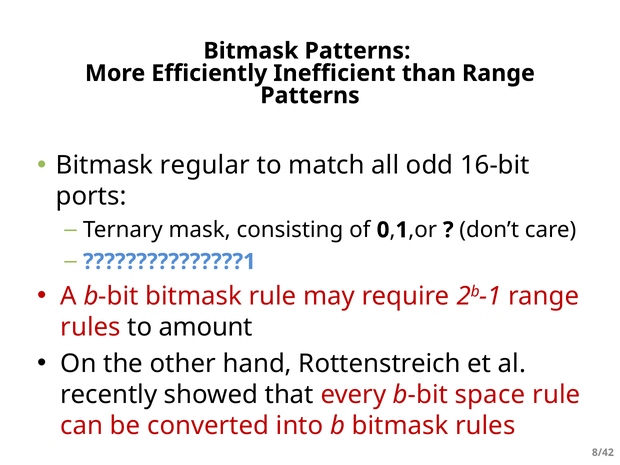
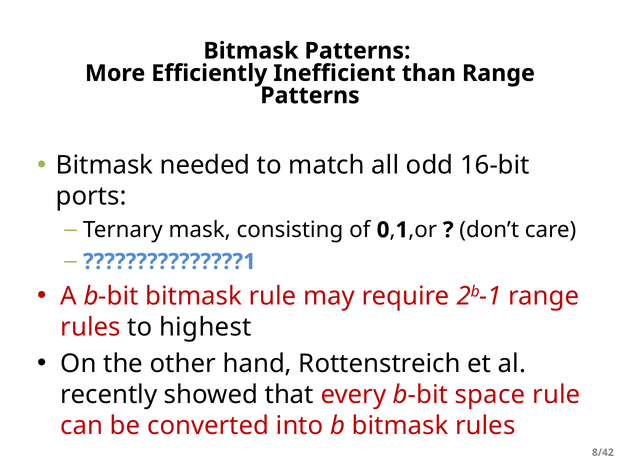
regular: regular -> needed (205, 165)
amount: amount -> highest (205, 327)
